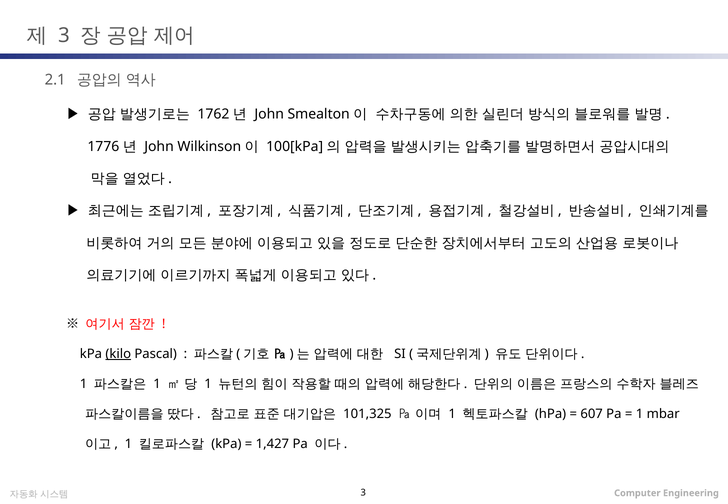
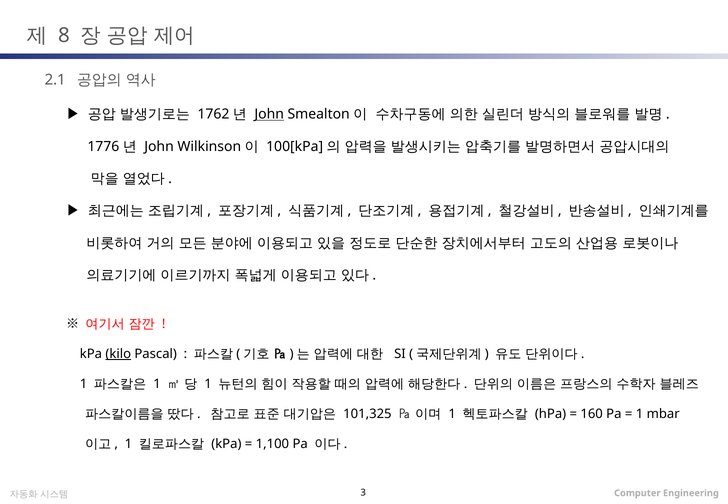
3: 3 -> 8 (64, 36)
John underline: none -> present (269, 114)
607: 607 -> 160 (592, 414)
1,427: 1,427 -> 1,100 (272, 444)
